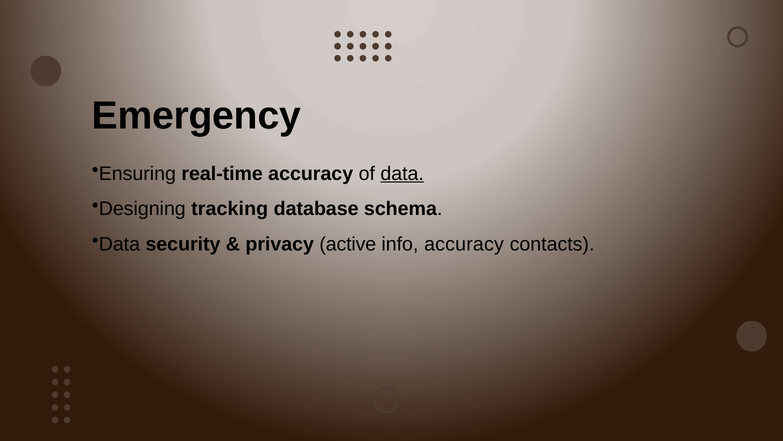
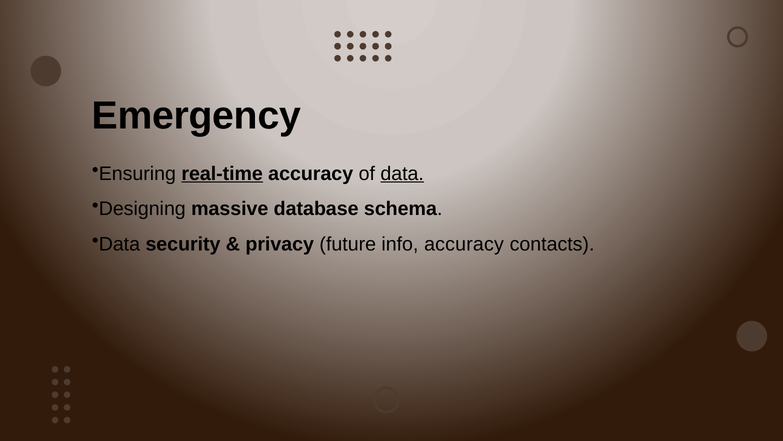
real-time underline: none -> present (222, 173)
tracking: tracking -> massive (230, 209)
active: active -> future (348, 244)
